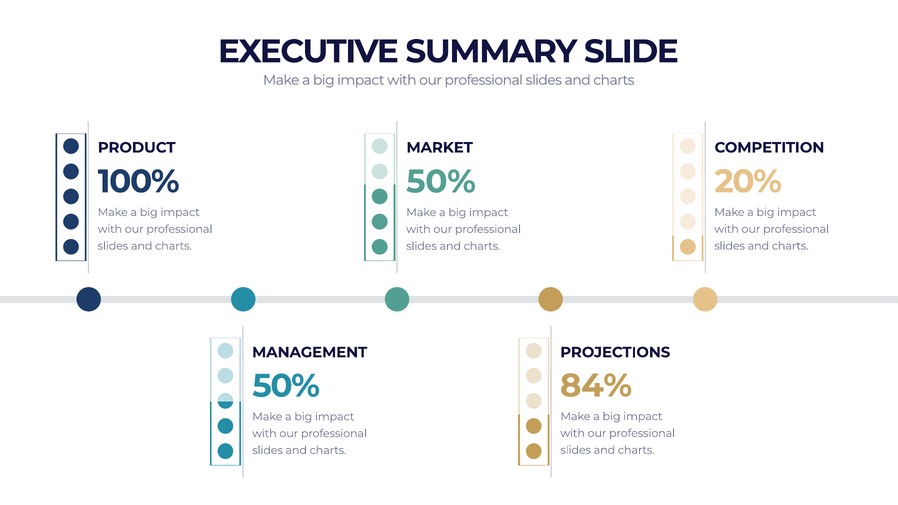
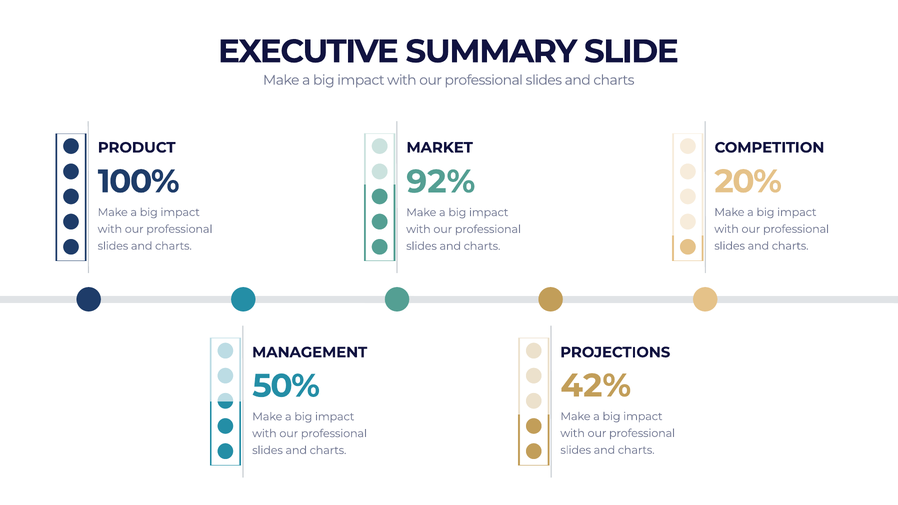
50%: 50% -> 92% (441, 182)
84%: 84% -> 42% (596, 386)
